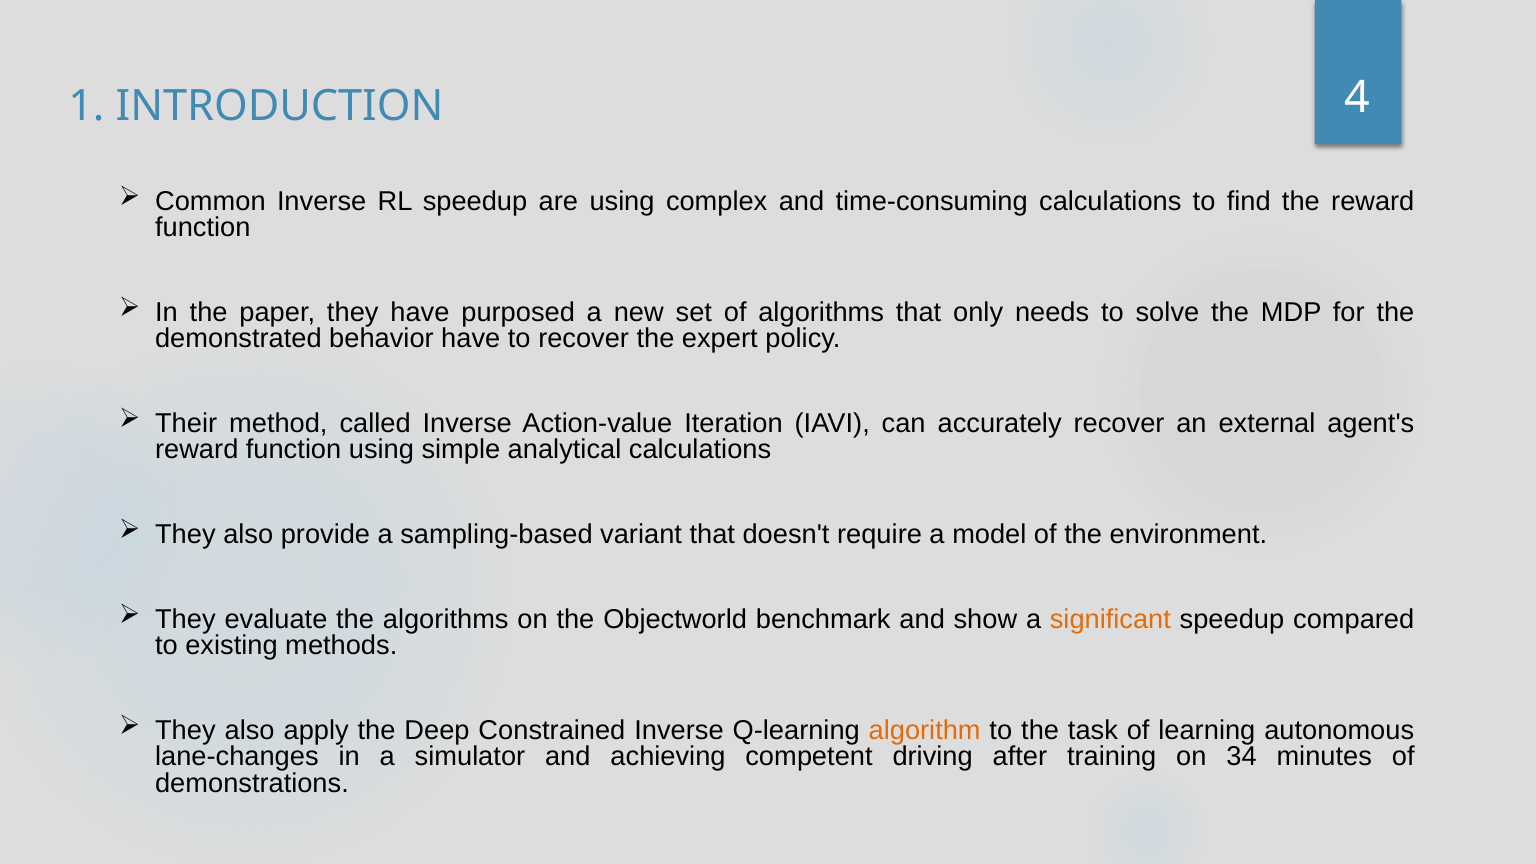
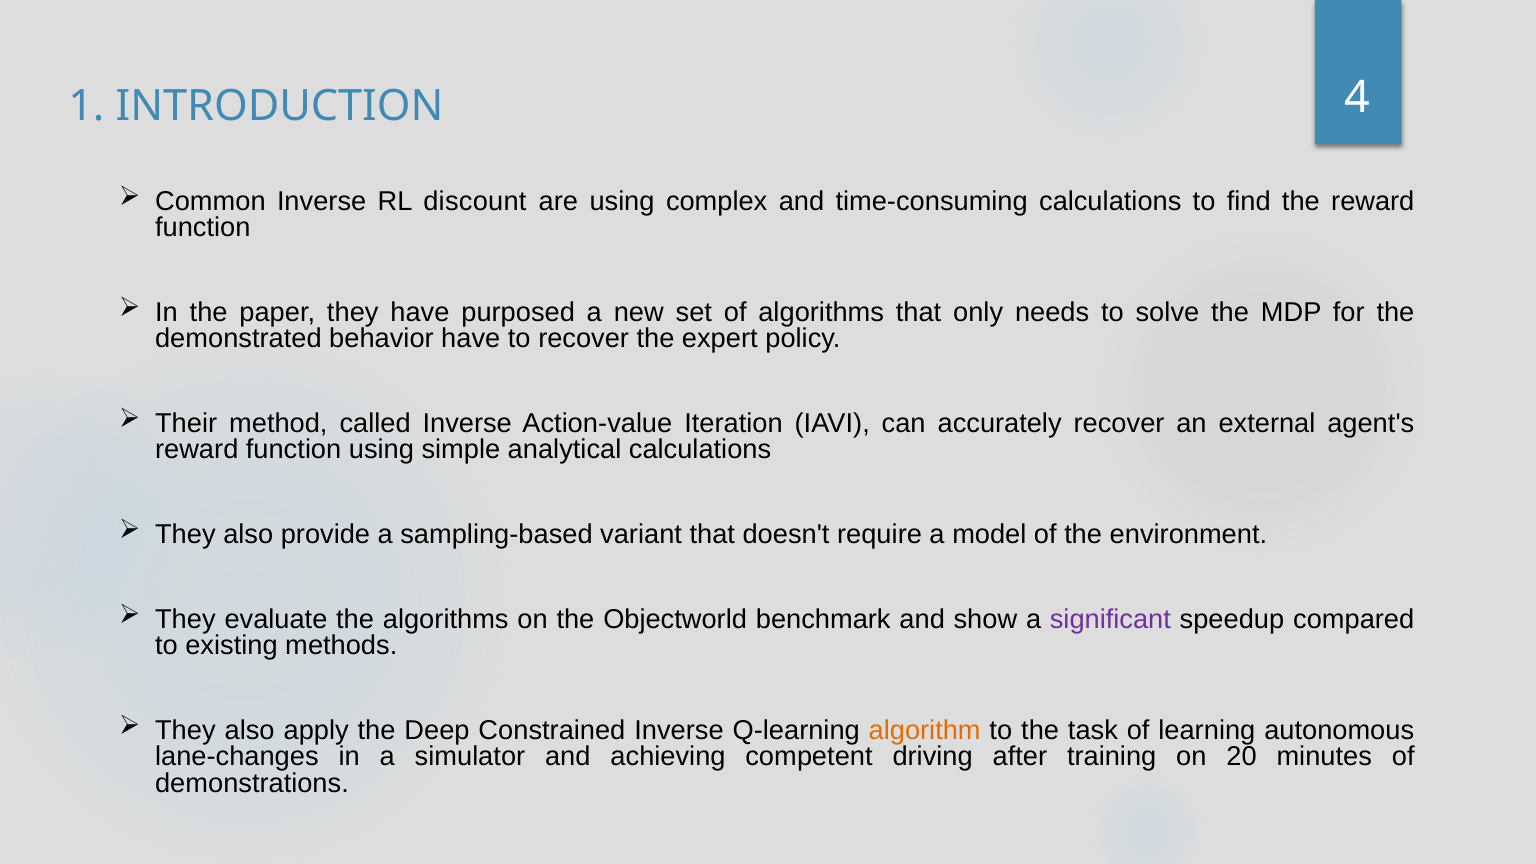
RL speedup: speedup -> discount (475, 202)
significant colour: orange -> purple (1110, 619)
34: 34 -> 20 (1242, 757)
